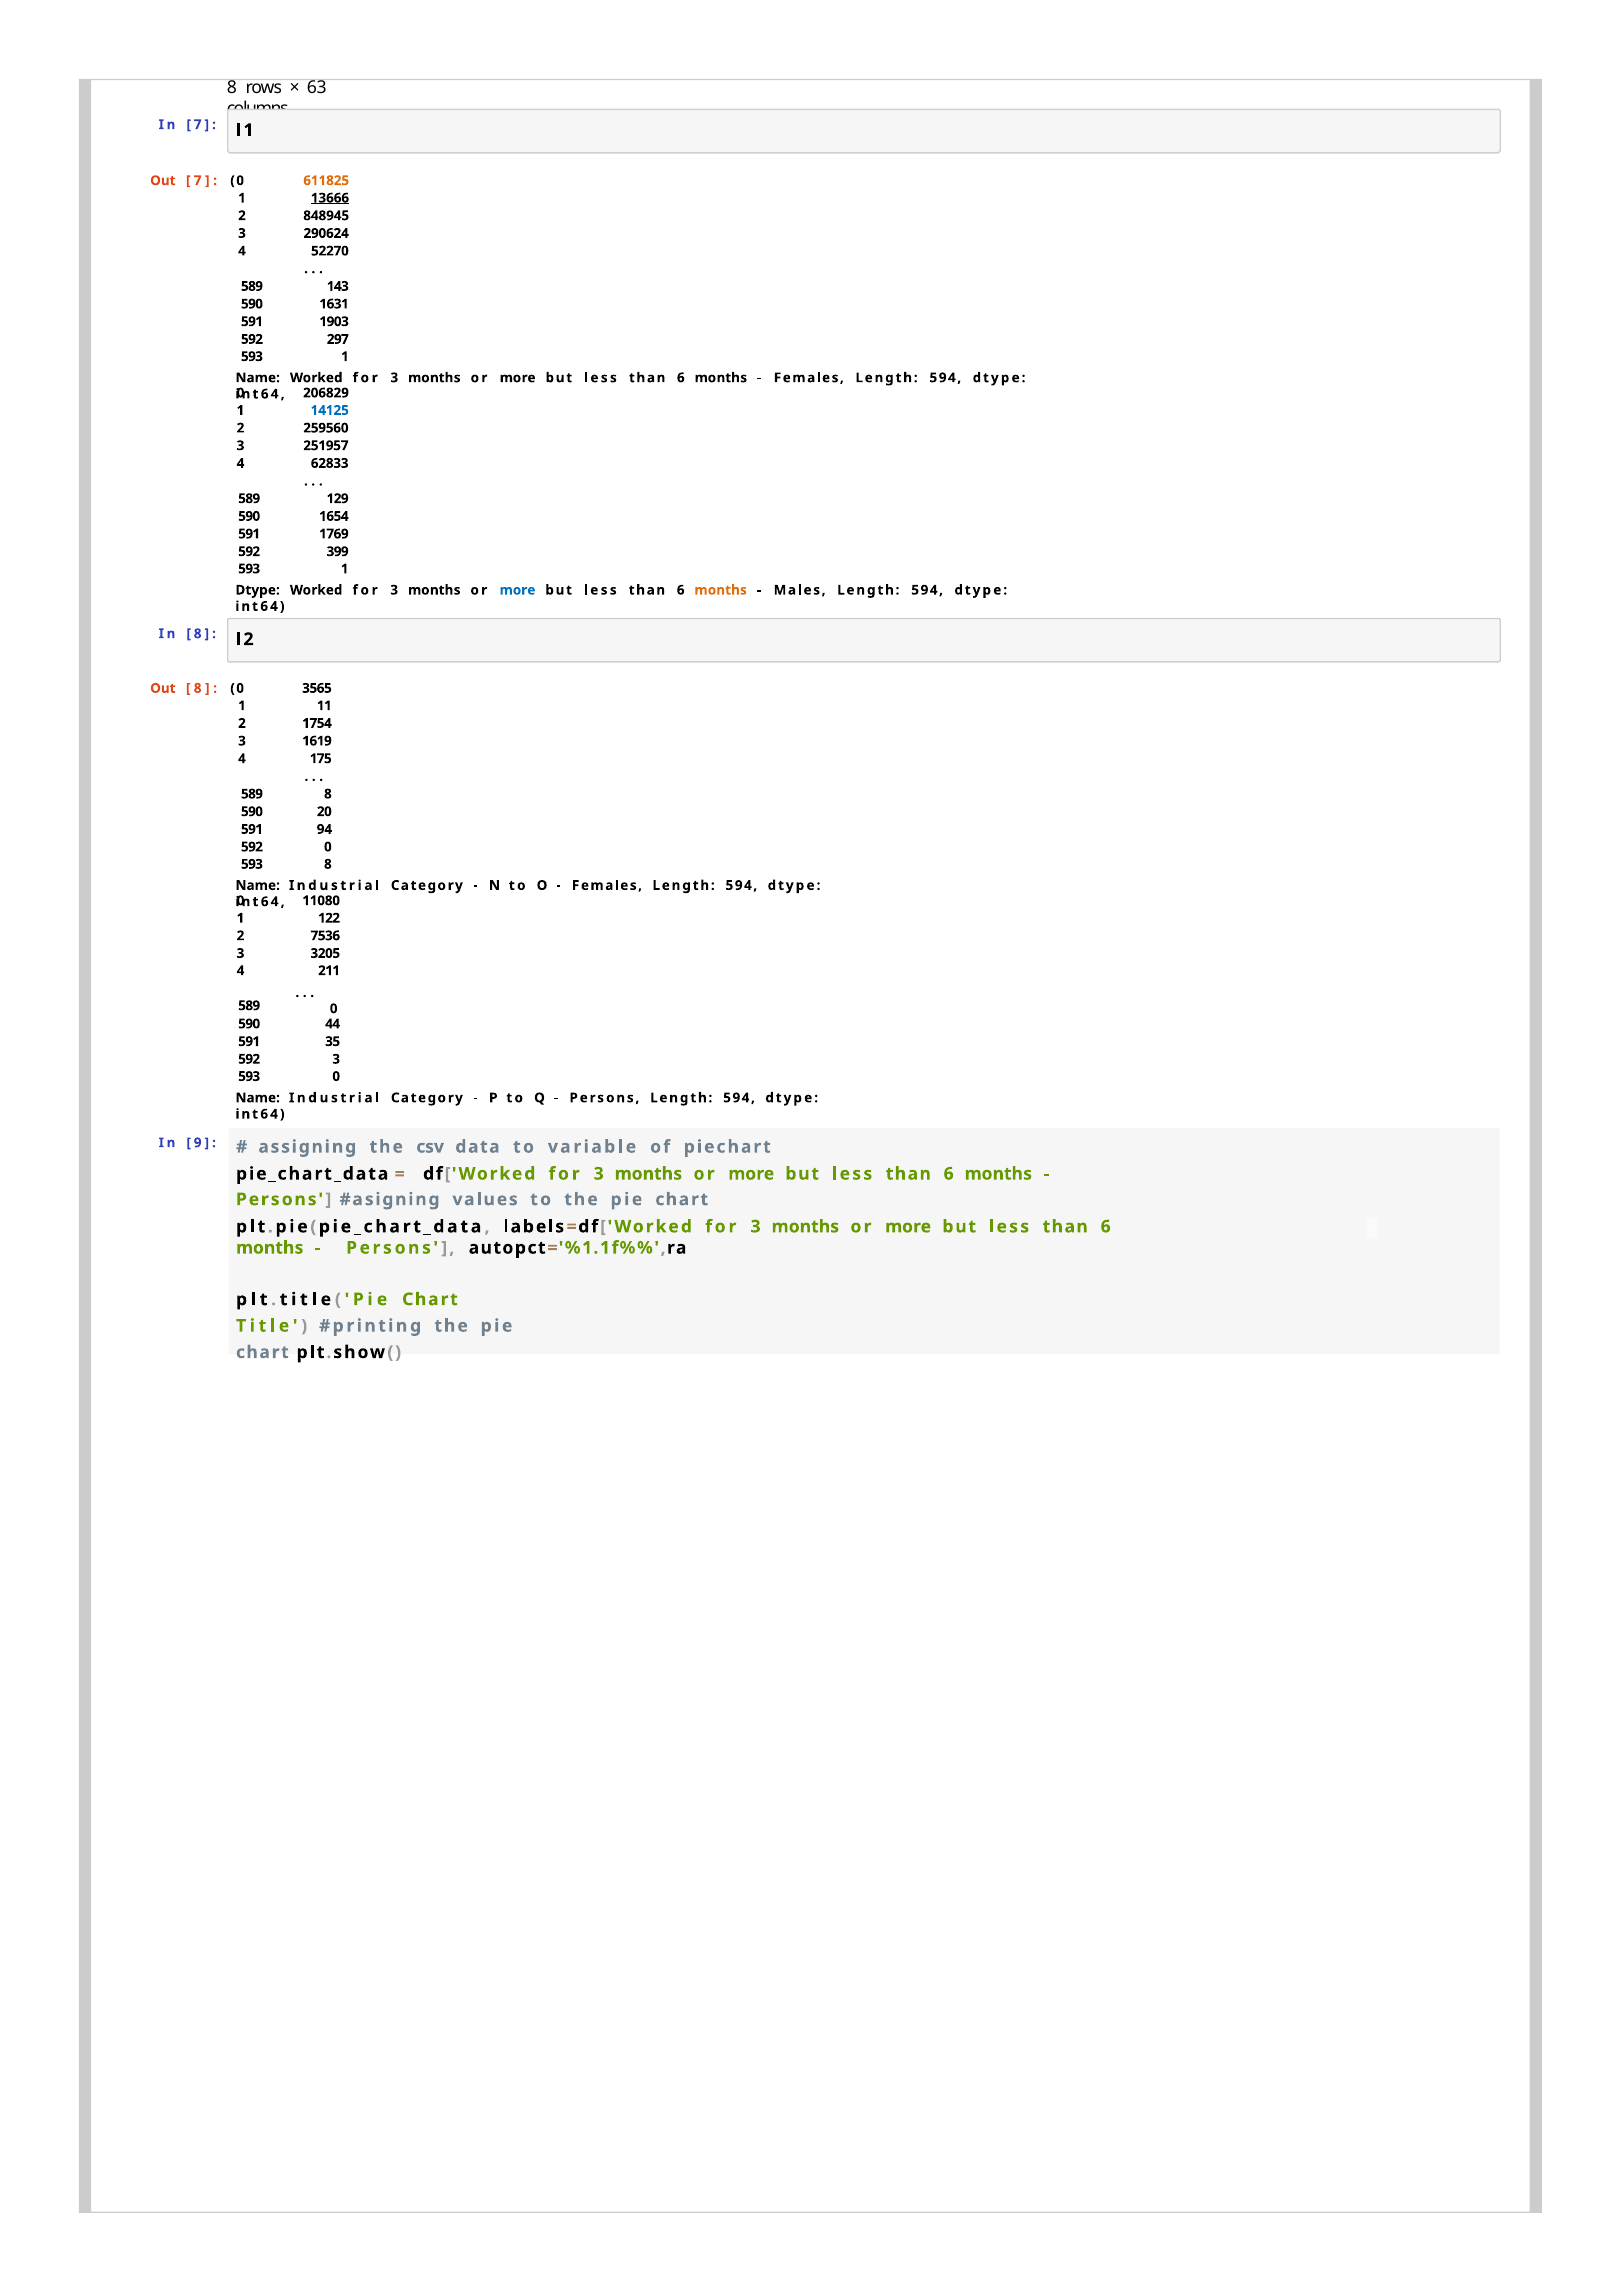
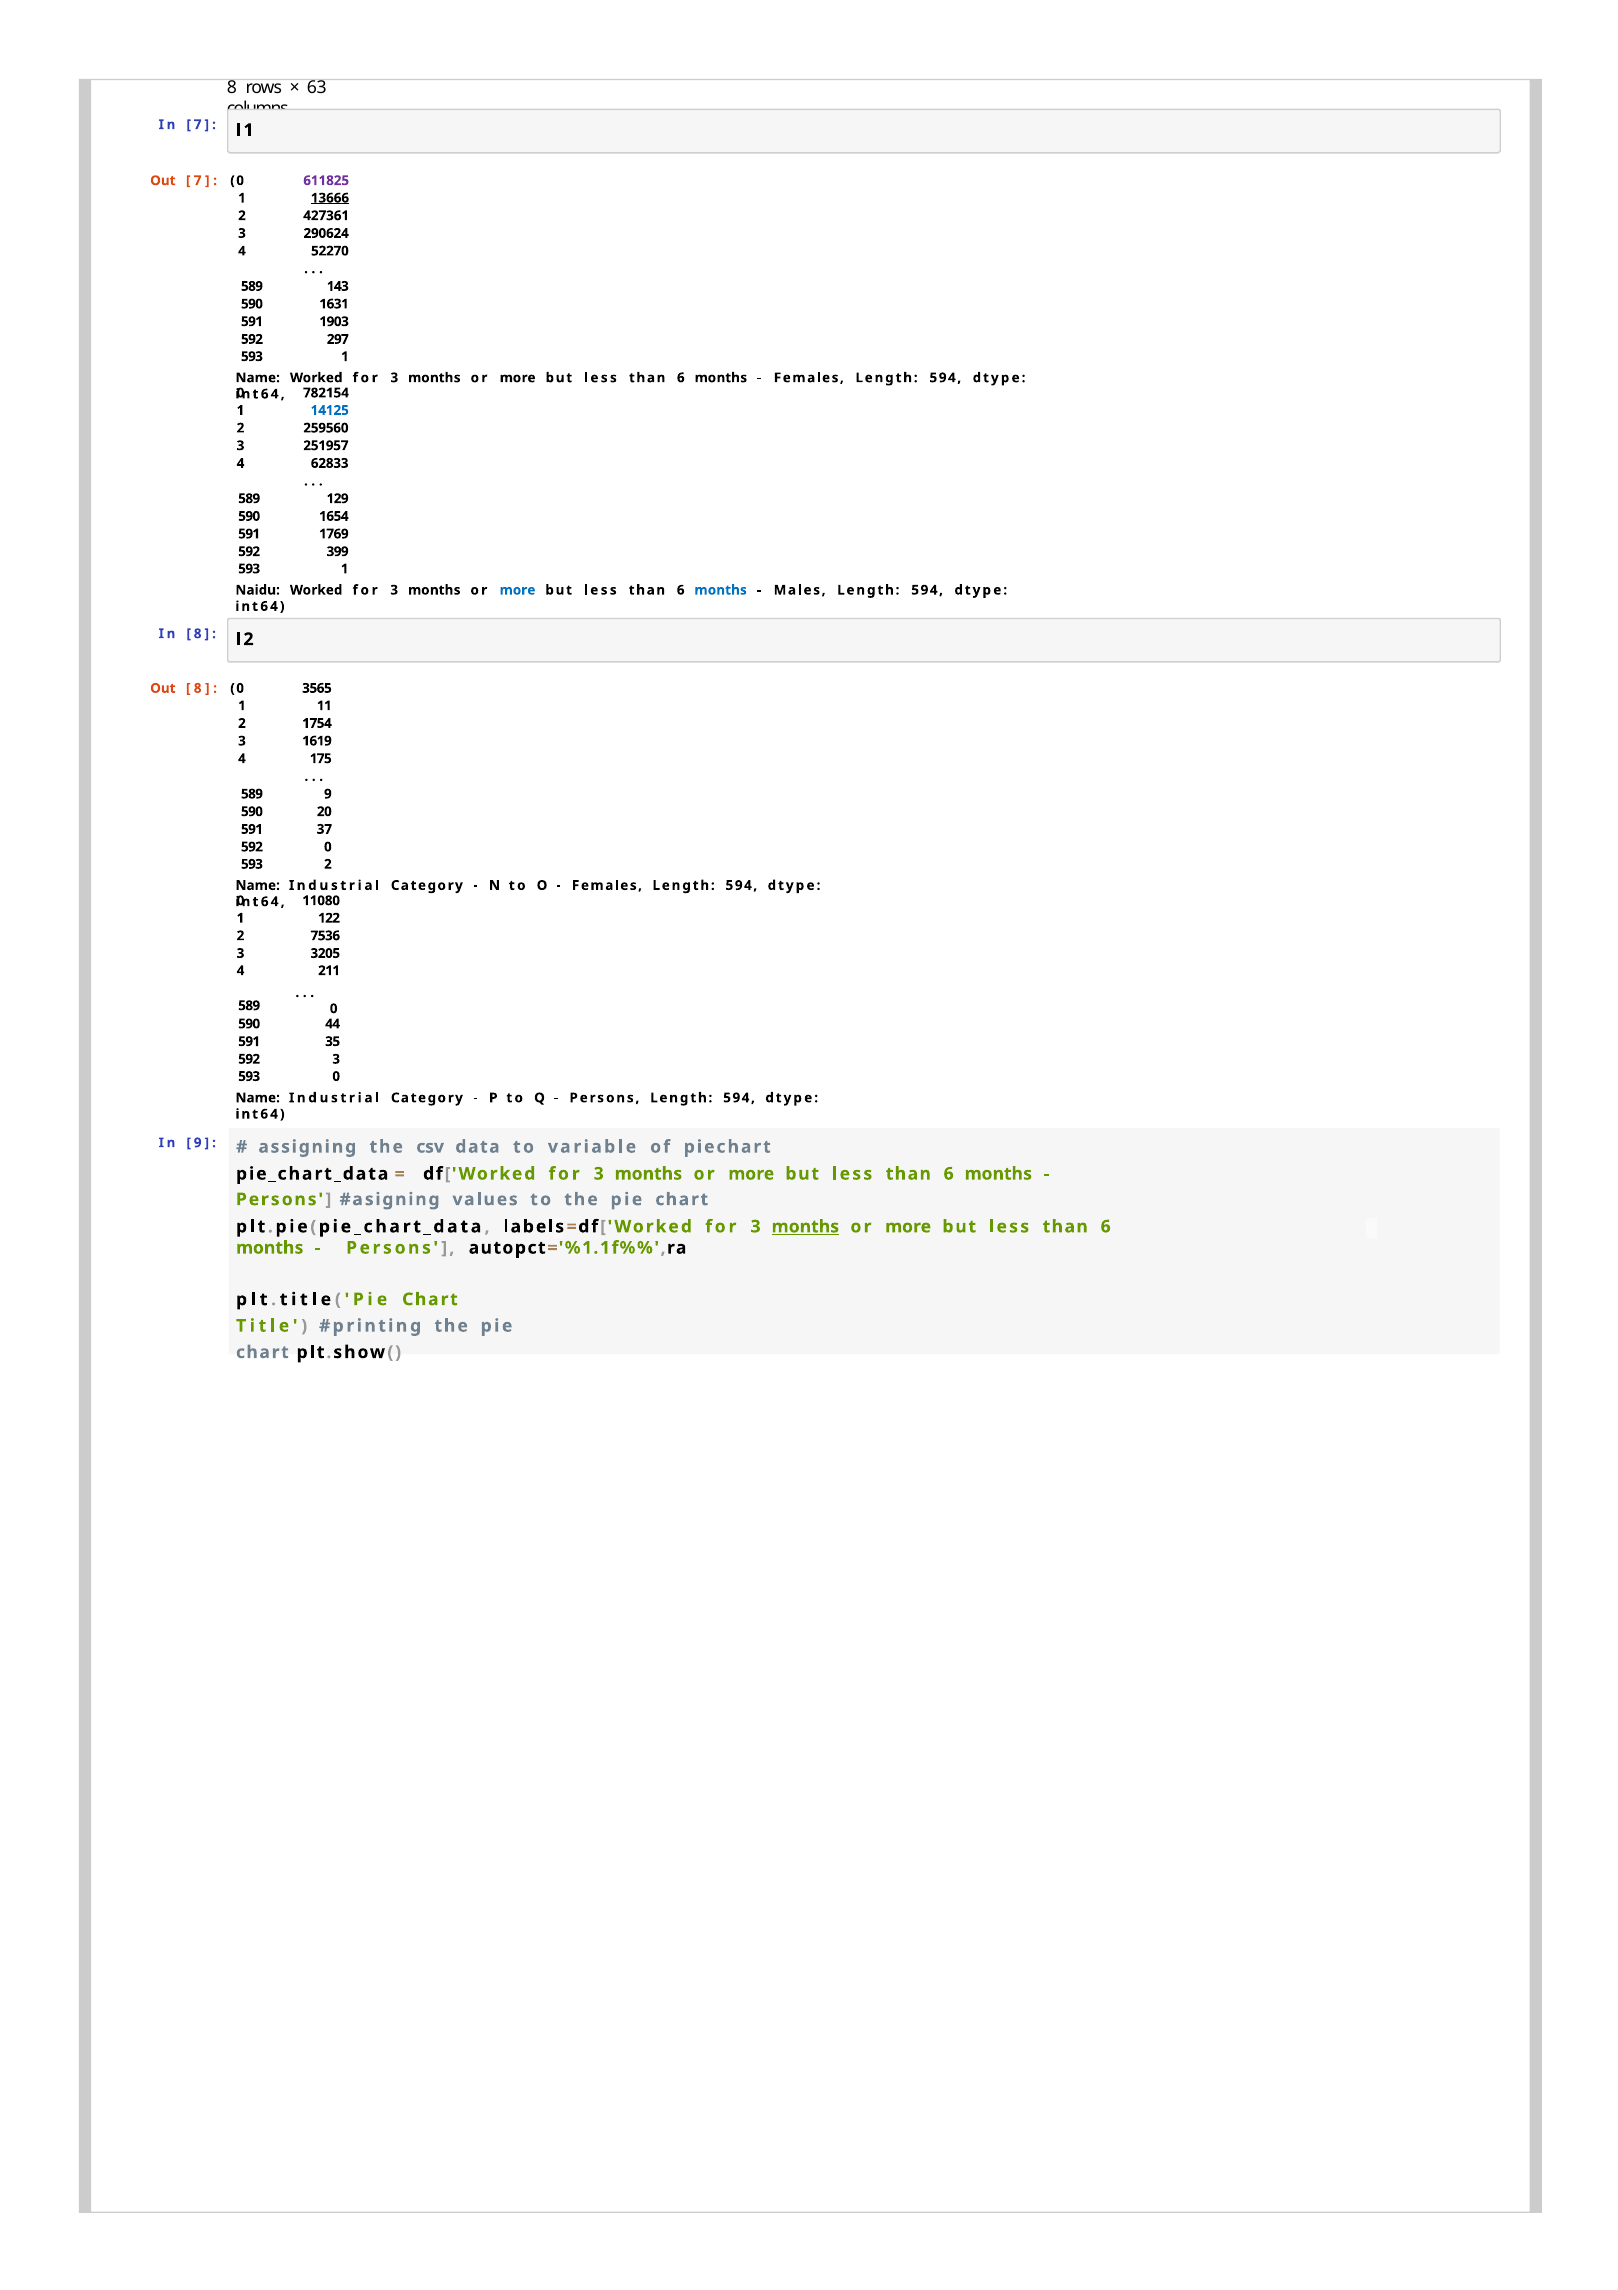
611825 colour: orange -> purple (326, 181)
848945: 848945 -> 427361 (326, 216)
206829: 206829 -> 782154 (326, 393)
Dtype: Dtype -> Naidu (258, 590)
months colour: orange -> blue (721, 590)
589 8: 8 -> 9 (328, 794)
94: 94 -> 37 (324, 829)
593 8: 8 -> 2 (328, 864)
months underline: none -> present (805, 1226)
